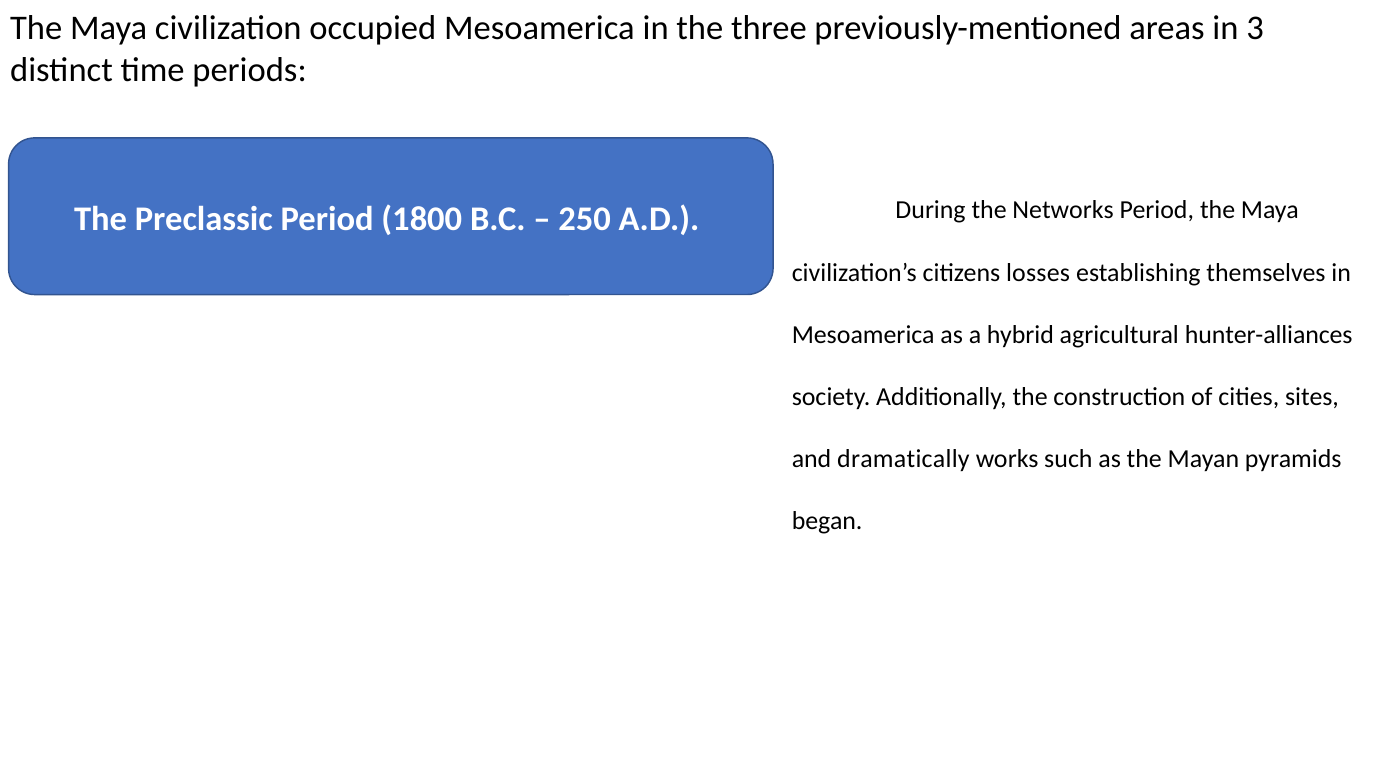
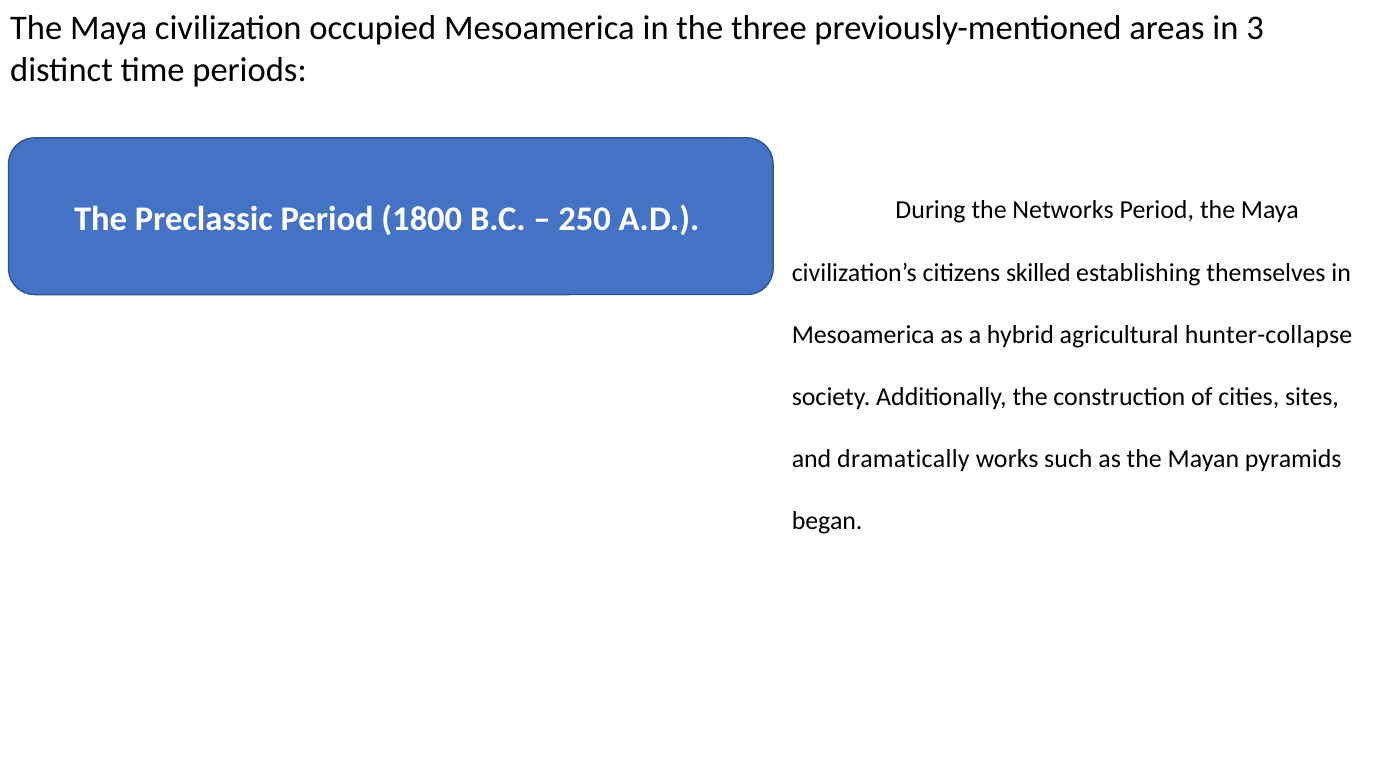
losses: losses -> skilled (1038, 273)
hunter-alliances: hunter-alliances -> hunter-collapse (1269, 335)
